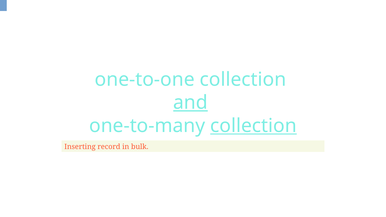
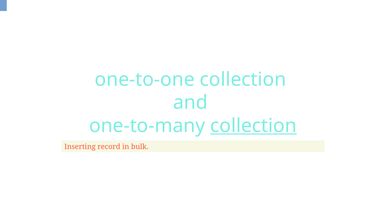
and underline: present -> none (190, 103)
